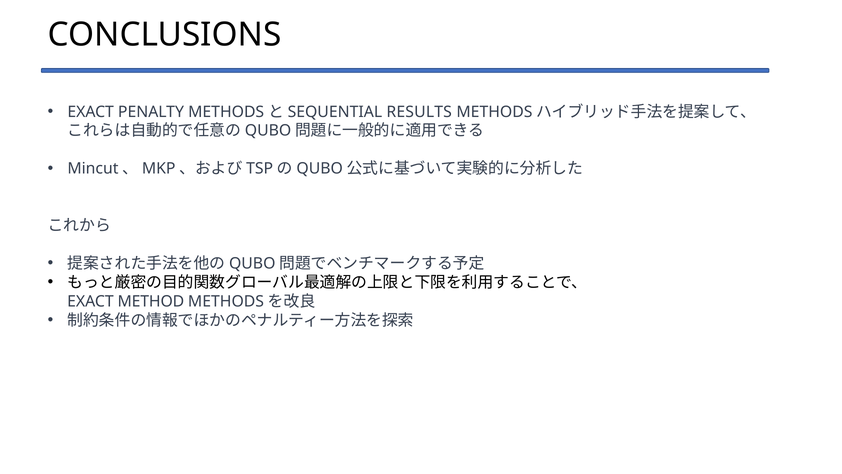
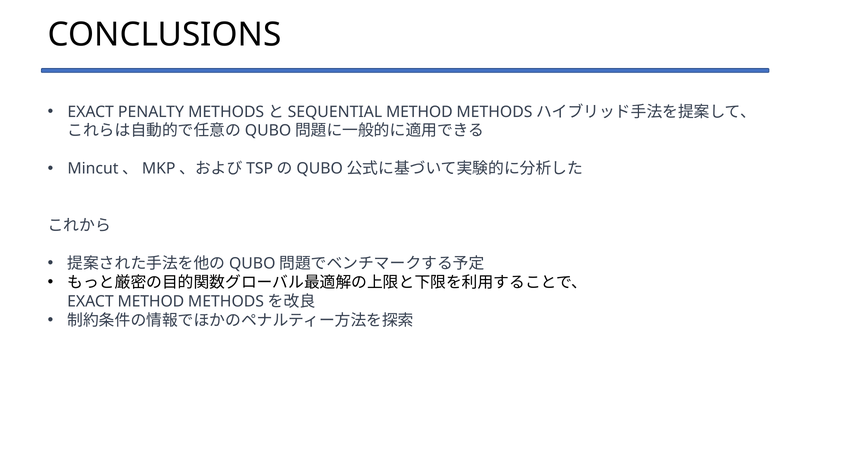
RESULTS: RESULTS -> METHOD (419, 112)
